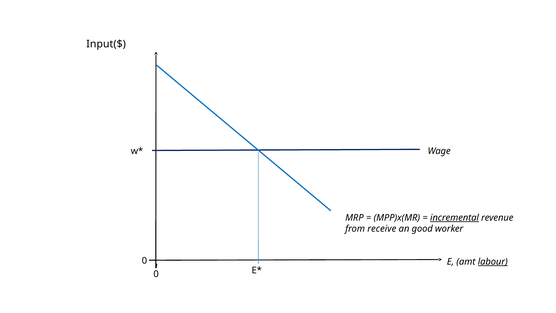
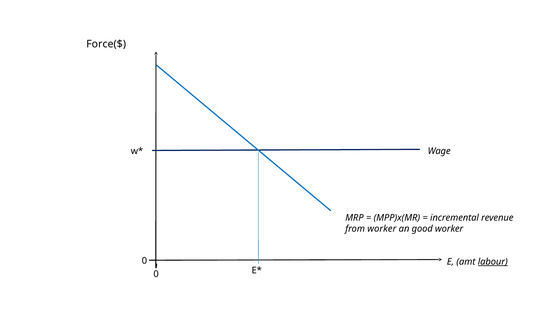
Input($: Input($ -> Force($ (106, 44)
incremental underline: present -> none (455, 217)
from receive: receive -> worker (382, 229)
